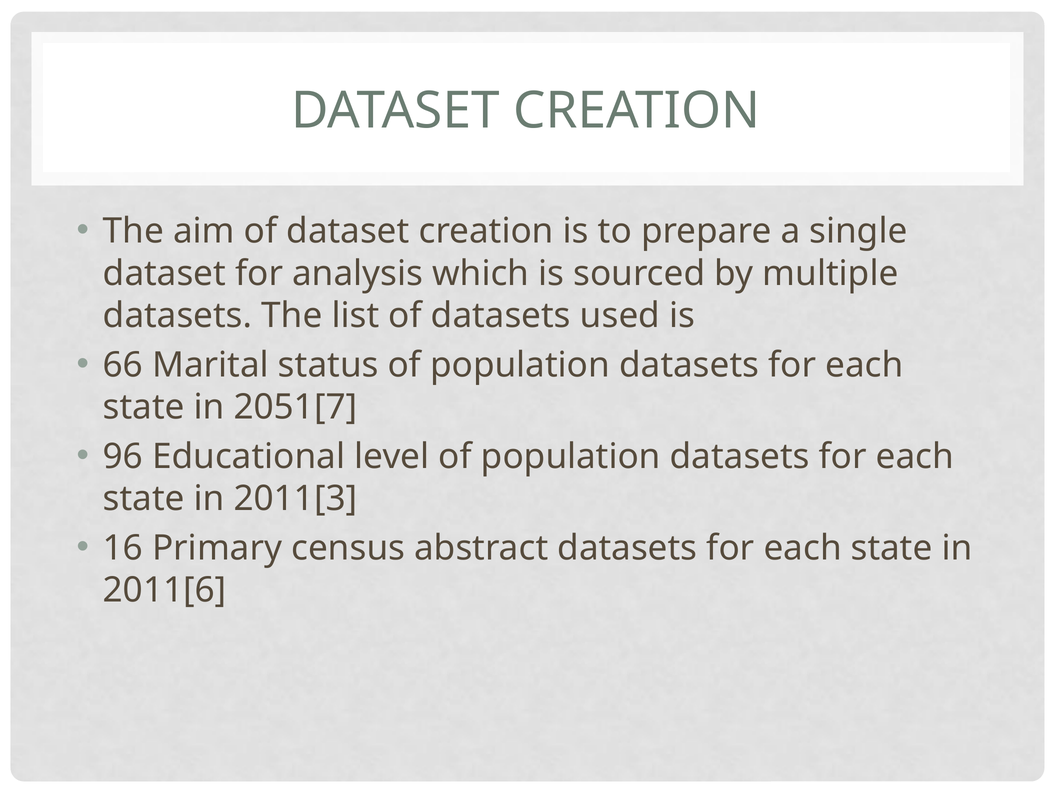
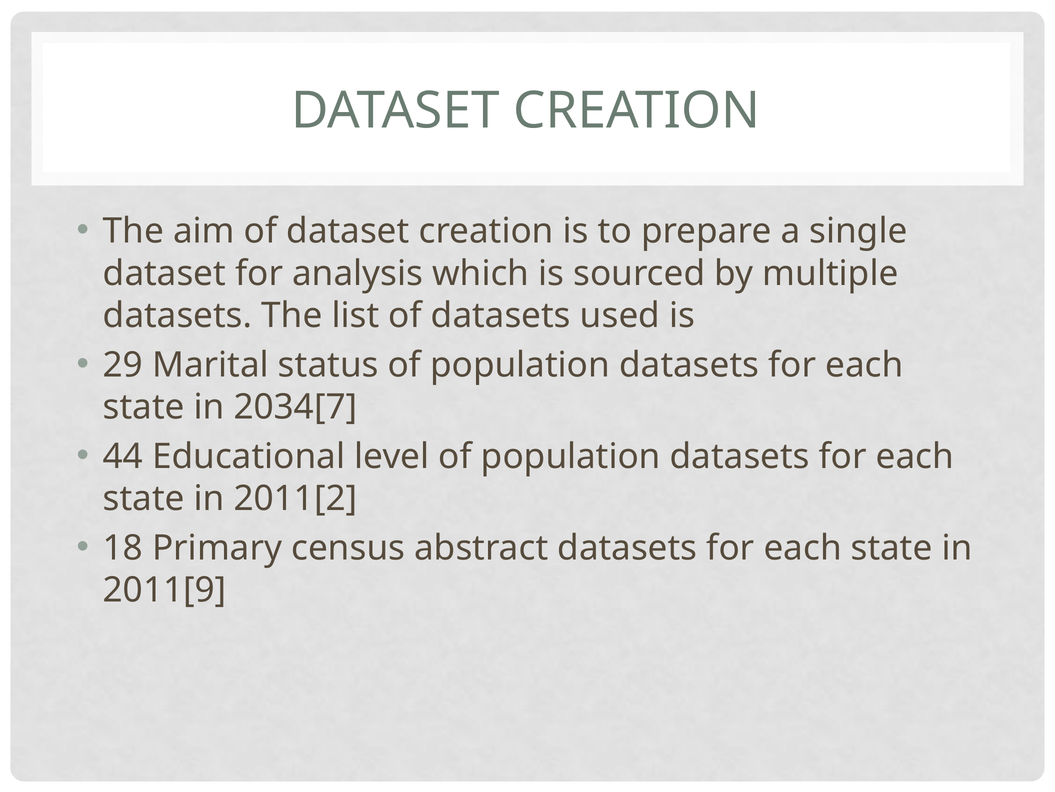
66: 66 -> 29 (123, 365)
2051[7: 2051[7 -> 2034[7 (295, 407)
96: 96 -> 44 (123, 456)
2011[3: 2011[3 -> 2011[2 (295, 498)
16: 16 -> 18 (123, 547)
2011[6: 2011[6 -> 2011[9 (165, 590)
